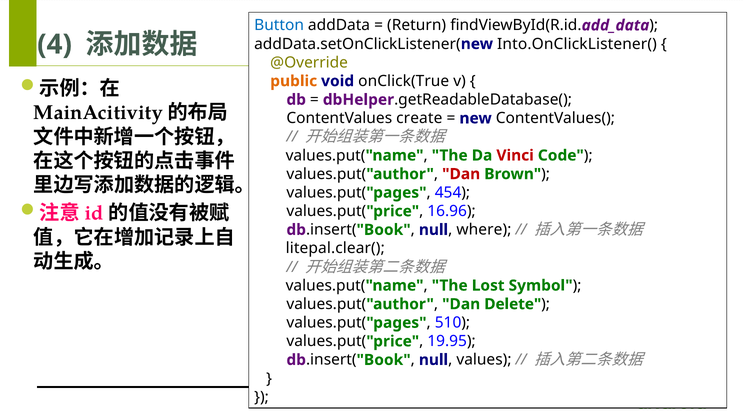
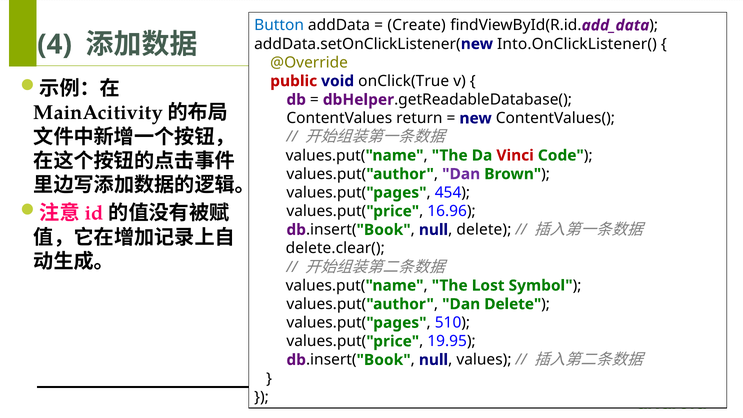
Return: Return -> Create (417, 25)
public colour: orange -> red (294, 81)
create: create -> return (419, 118)
Dan colour: red -> purple (461, 174)
where: where -> delete (484, 230)
litepal.clear(: litepal.clear( -> delete.clear( (335, 248)
